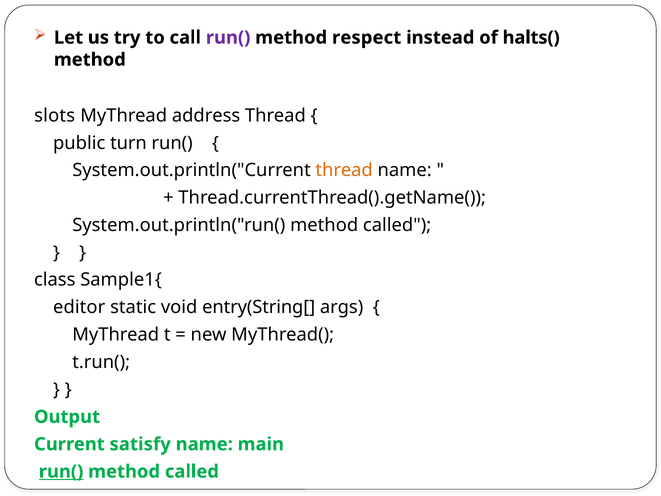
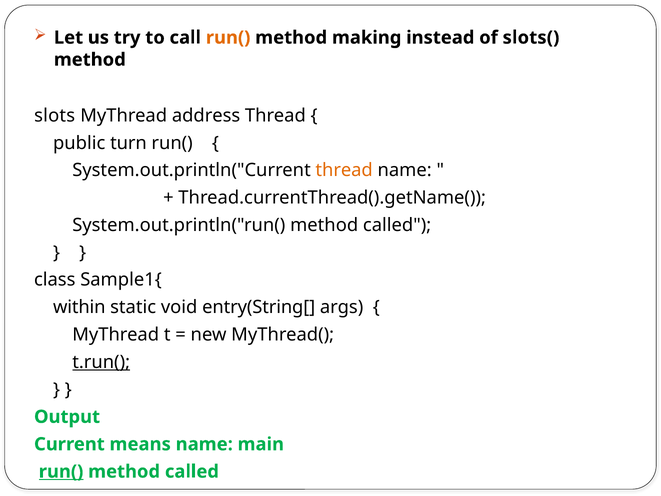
run( colour: purple -> orange (228, 38)
respect: respect -> making (367, 38)
halts(: halts( -> slots( (531, 38)
editor: editor -> within (79, 307)
t.run( underline: none -> present (101, 362)
satisfy: satisfy -> means (140, 444)
